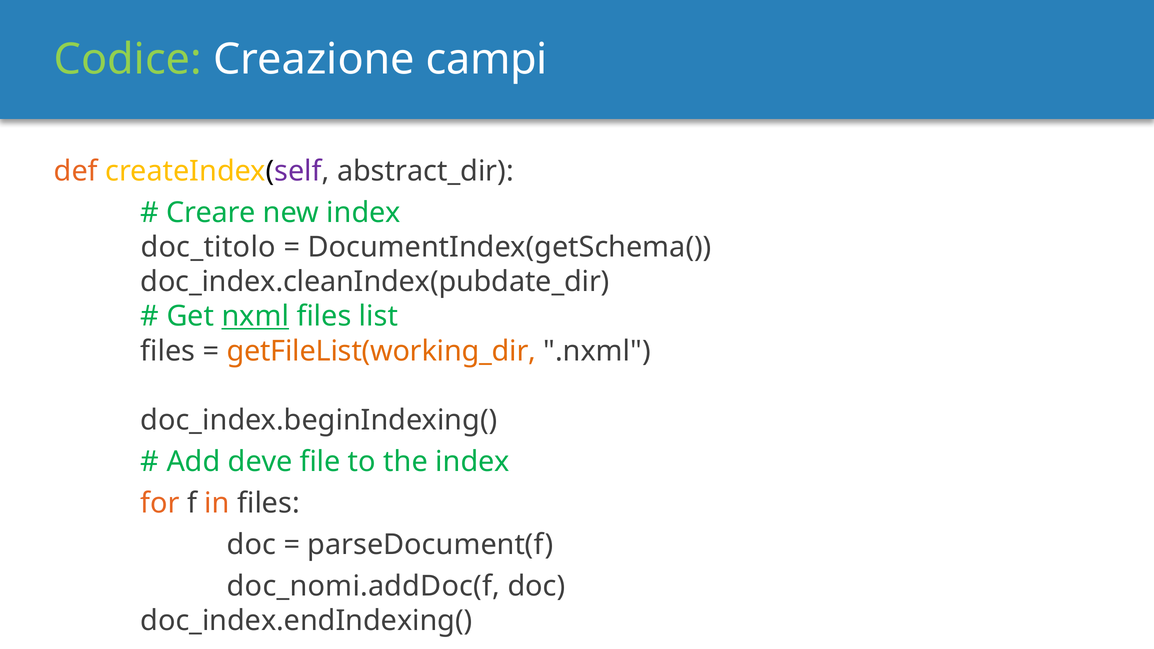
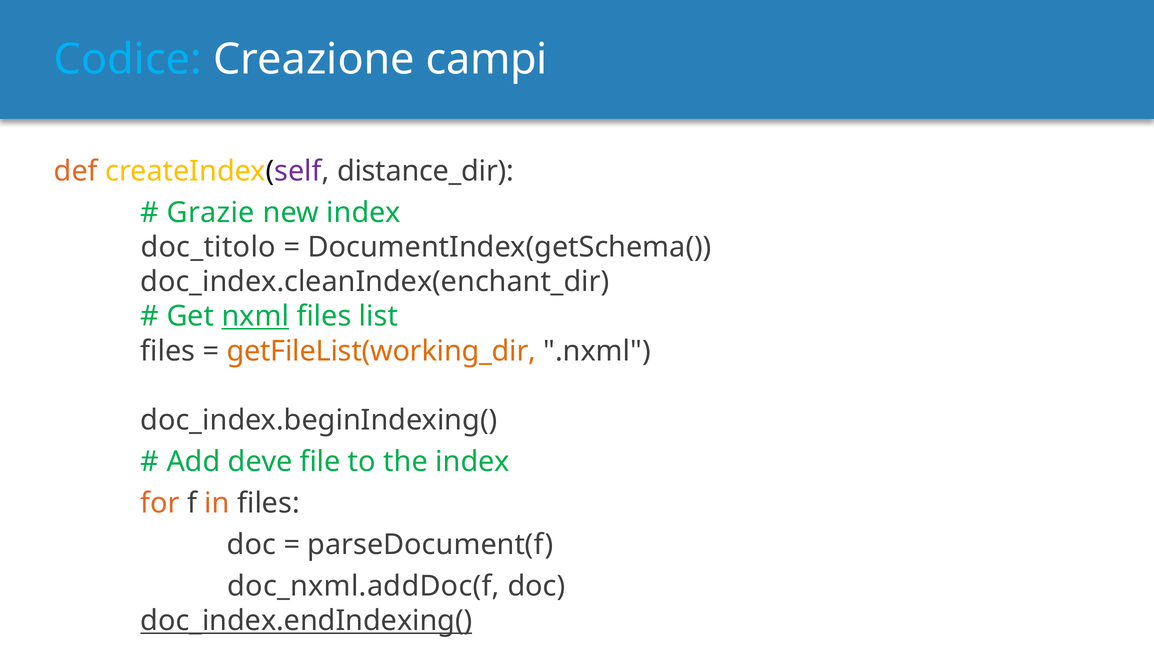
Codice colour: light green -> light blue (128, 60)
abstract_dir: abstract_dir -> distance_dir (426, 171)
Creare: Creare -> Grazie (211, 213)
doc_index.cleanIndex(pubdate_dir: doc_index.cleanIndex(pubdate_dir -> doc_index.cleanIndex(enchant_dir (375, 282)
doc_nomi.addDoc(f: doc_nomi.addDoc(f -> doc_nxml.addDoc(f (363, 586)
doc_index.endIndexing( underline: none -> present (306, 621)
